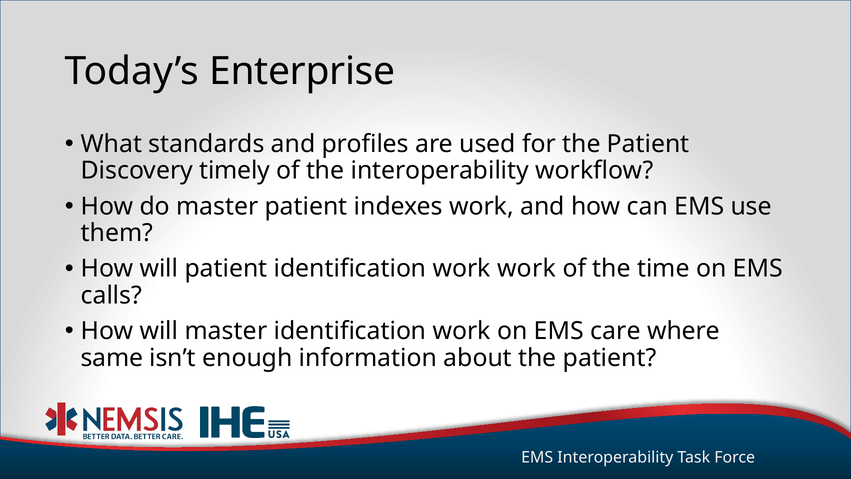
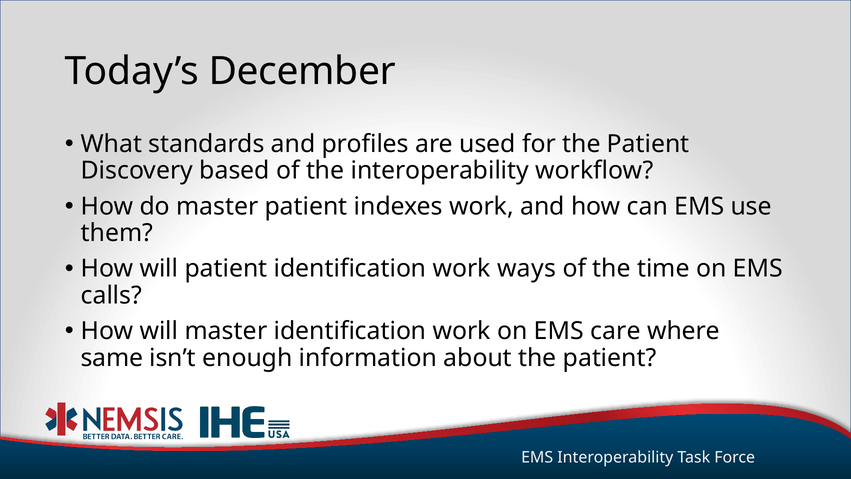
Enterprise: Enterprise -> December (302, 71)
timely: timely -> based (235, 171)
work work: work -> ways (527, 269)
